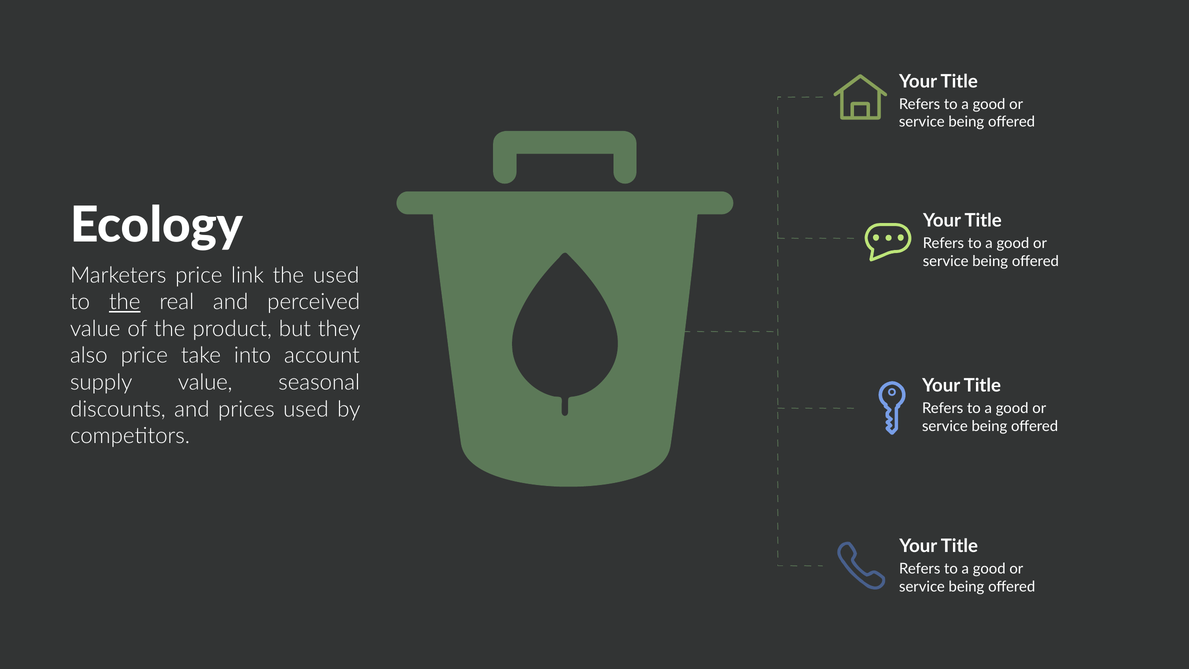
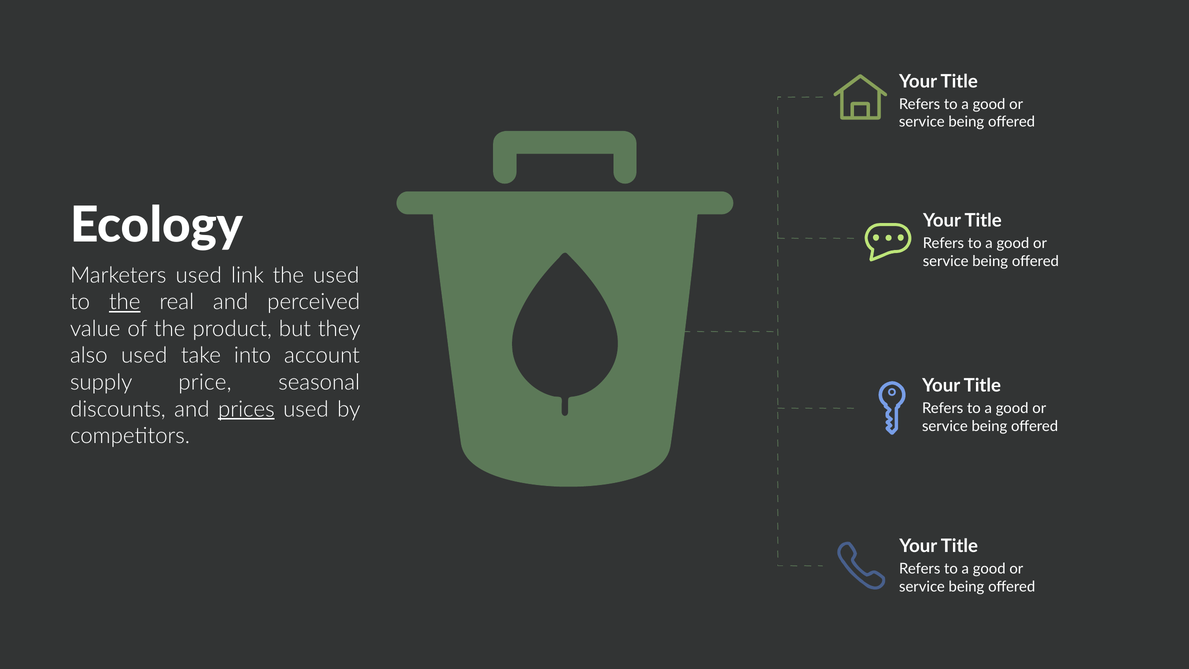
Marketers price: price -> used (199, 275)
also price: price -> used (144, 356)
supply value: value -> price (205, 382)
prices underline: none -> present (246, 409)
